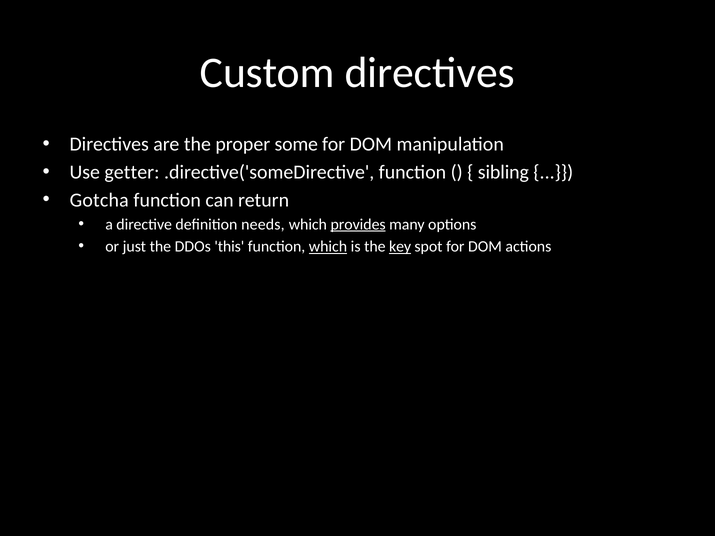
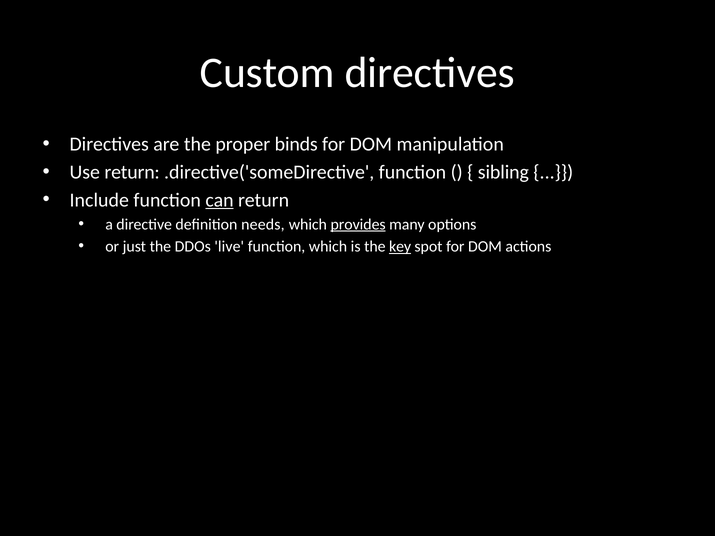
some: some -> binds (296, 144)
Use getter: getter -> return (132, 172)
Gotcha: Gotcha -> Include (99, 200)
can underline: none -> present (220, 200)
this: this -> live (229, 247)
which underline: present -> none (328, 247)
